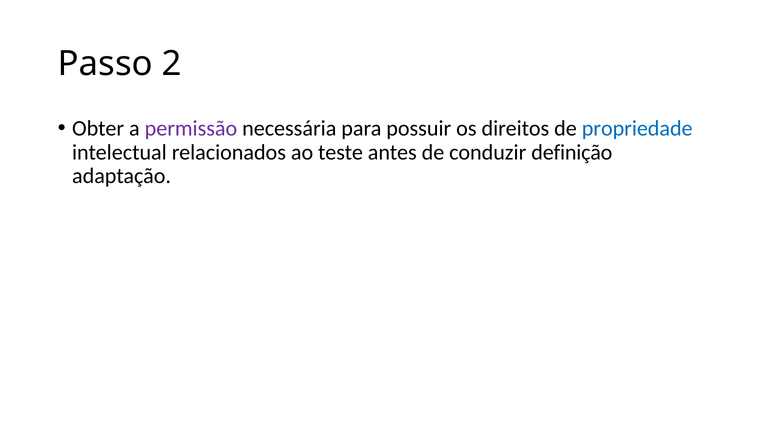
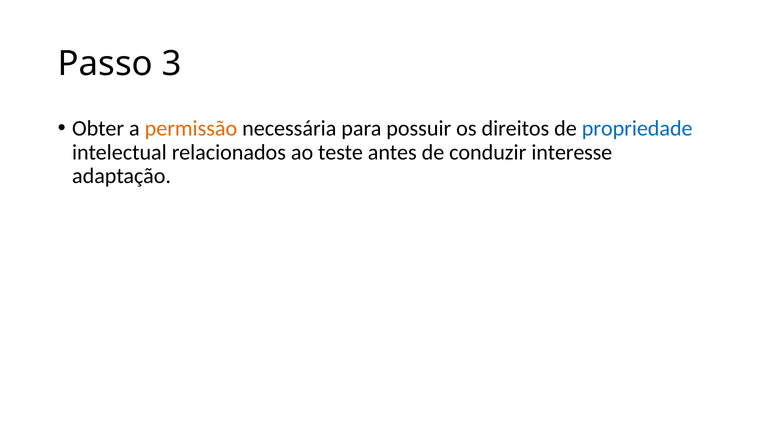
2: 2 -> 3 (172, 64)
permissão colour: purple -> orange (191, 128)
definição: definição -> interesse (572, 152)
